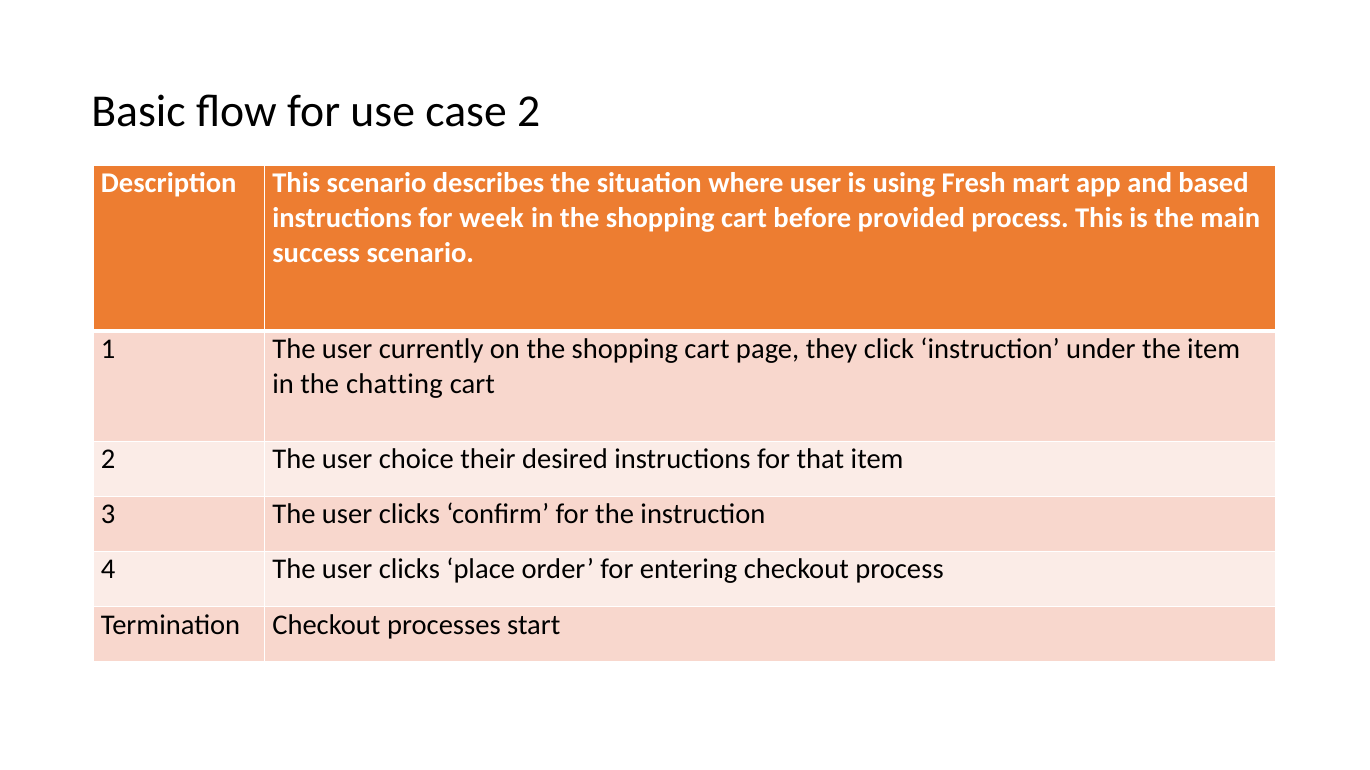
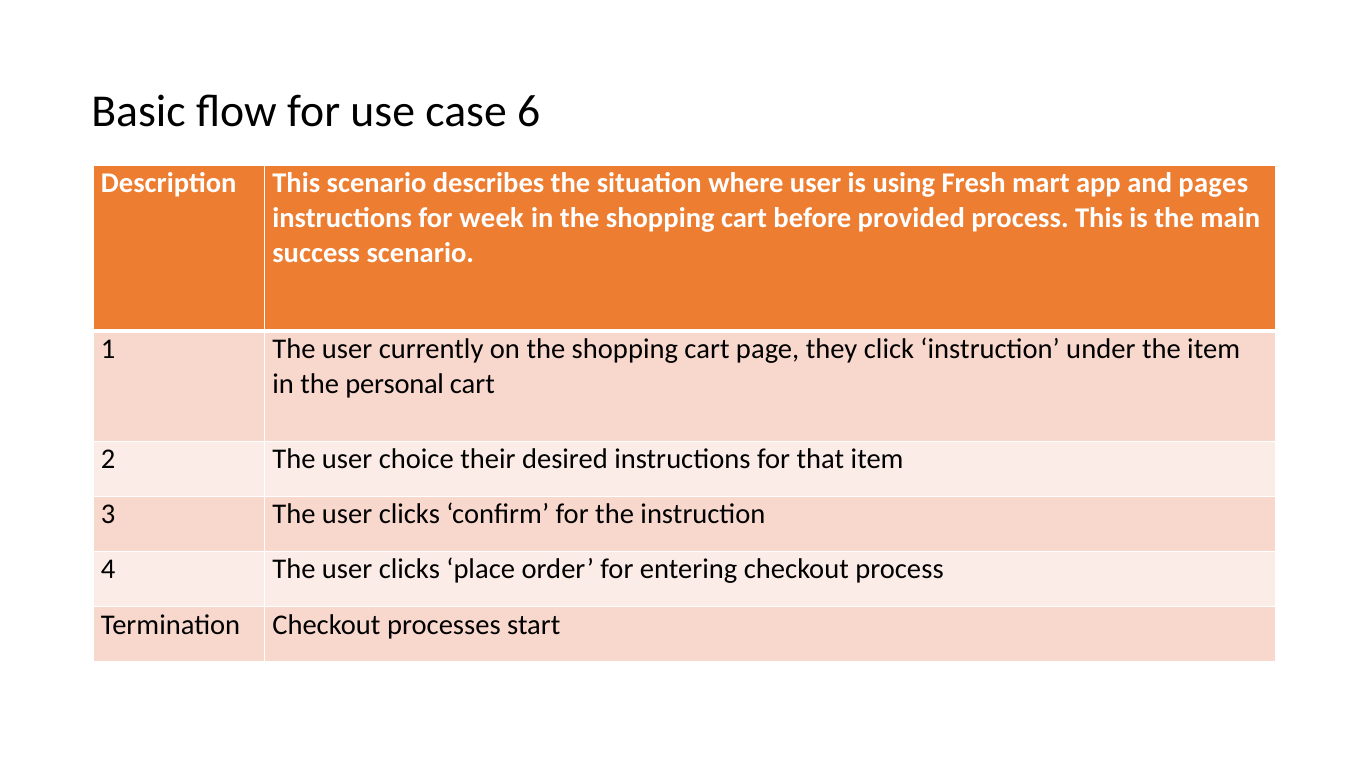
case 2: 2 -> 6 (529, 111)
based: based -> pages (1213, 183)
chatting: chatting -> personal (395, 384)
